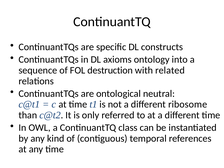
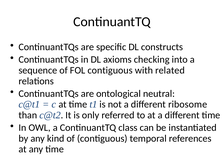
ontology: ontology -> checking (152, 60)
FOL destruction: destruction -> contiguous (110, 70)
